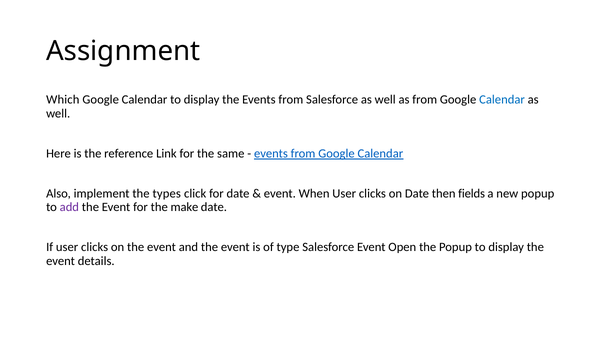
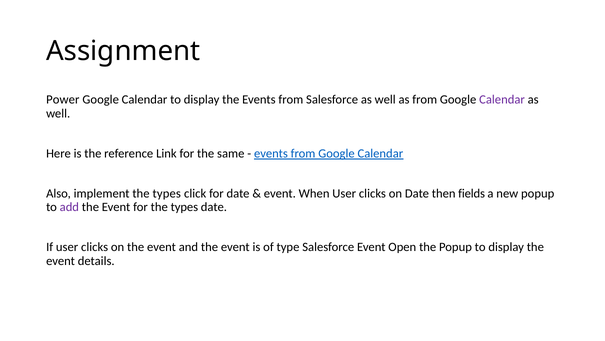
Which: Which -> Power (63, 100)
Calendar colour: blue -> purple (502, 100)
for the make: make -> types (184, 207)
